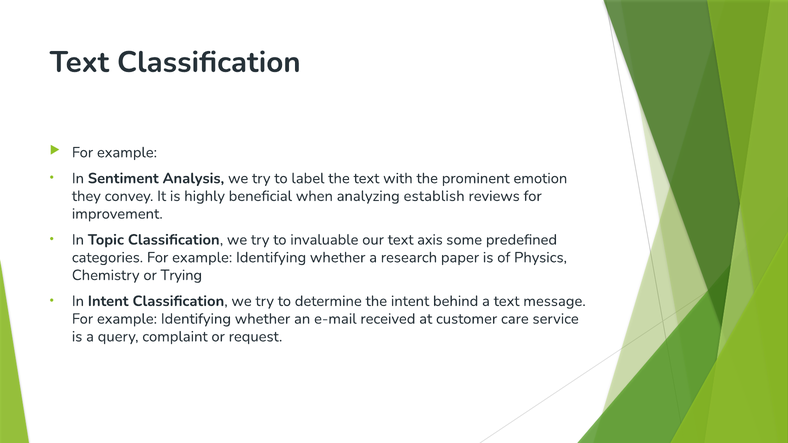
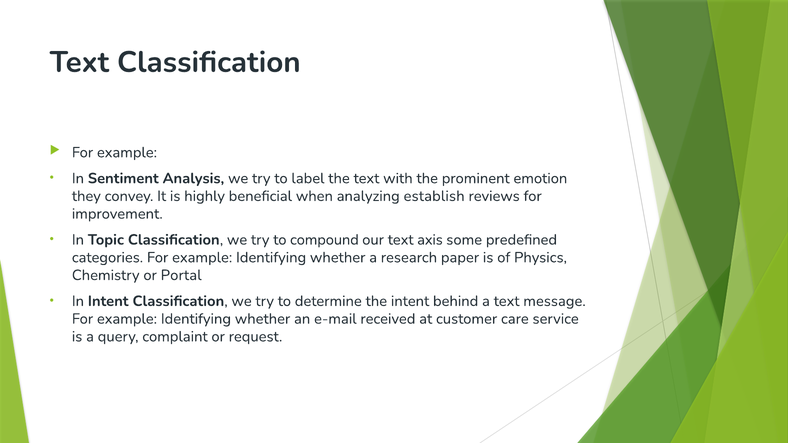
invaluable: invaluable -> compound (324, 240)
Trying: Trying -> Portal (181, 275)
